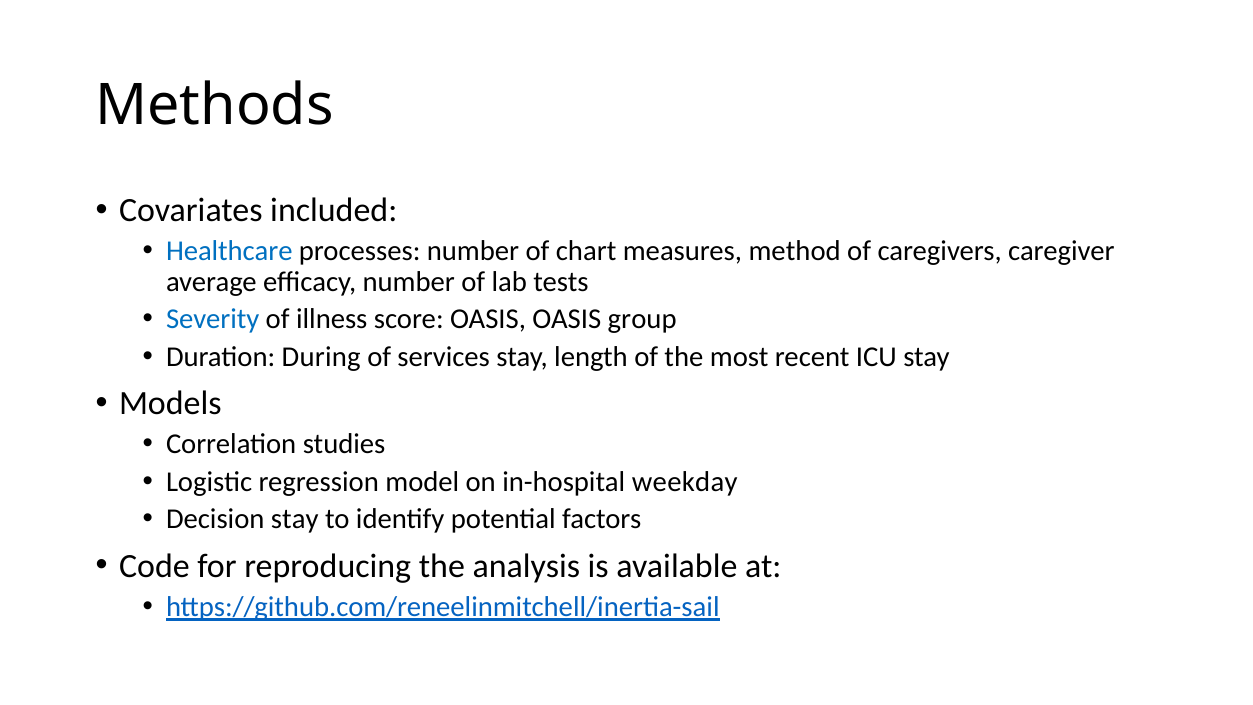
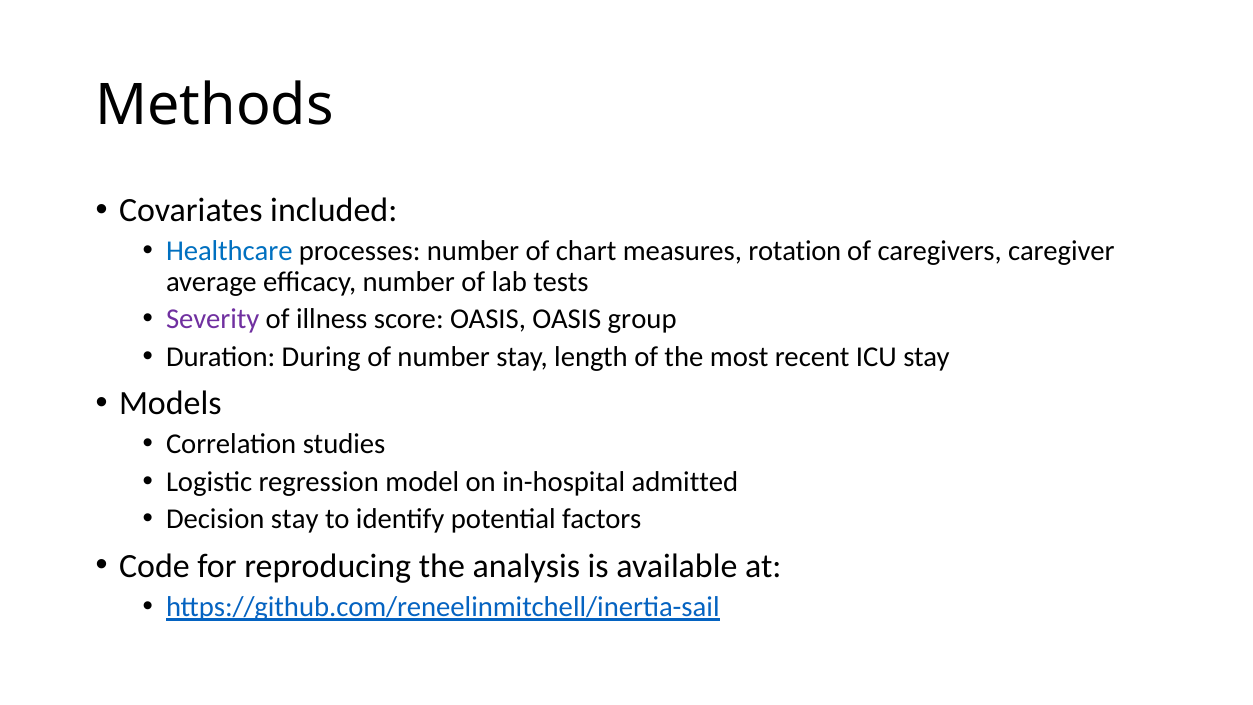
method: method -> rotation (795, 251)
Severity colour: blue -> purple (213, 319)
of services: services -> number (444, 357)
weekday: weekday -> admitted (685, 482)
